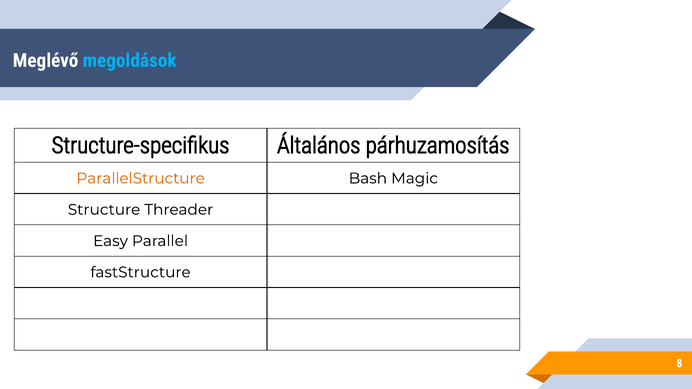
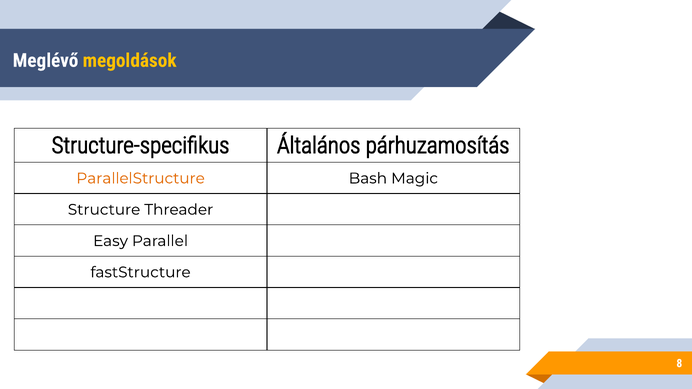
megoldások colour: light blue -> yellow (130, 61)
